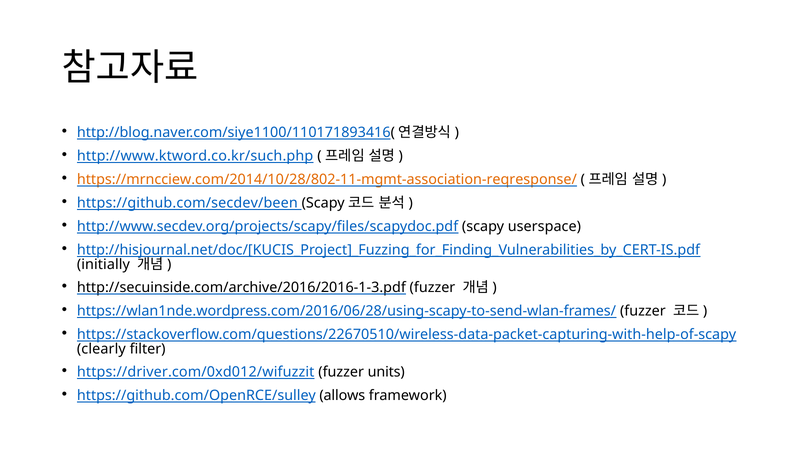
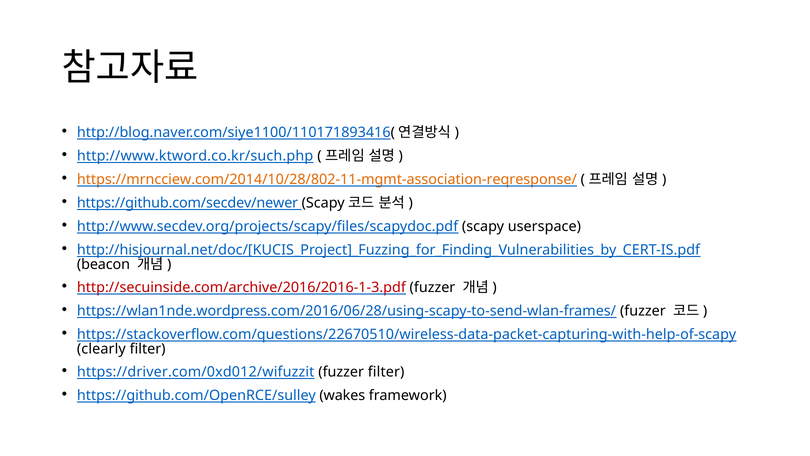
https://github.com/secdev/been: https://github.com/secdev/been -> https://github.com/secdev/newer (188, 203)
initially: initially -> beacon (104, 264)
http://secuinside.com/archive/2016/2016-1-3.pdf colour: black -> red (241, 287)
fuzzer units: units -> filter (386, 372)
allows: allows -> wakes (342, 395)
